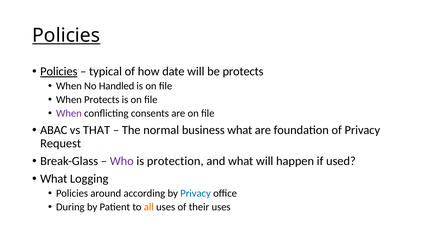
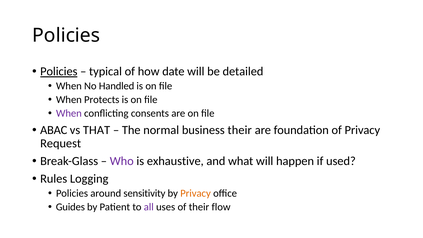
Policies underline: present -> none (66, 36)
be protects: protects -> detailed (243, 71)
business what: what -> their (240, 130)
protection: protection -> exhaustive (175, 161)
What: What -> Rules (54, 179)
according: according -> sensitivity (144, 193)
Privacy colour: blue -> orange (196, 193)
During: During -> Guides (70, 207)
all colour: orange -> purple (149, 207)
their uses: uses -> flow (221, 207)
